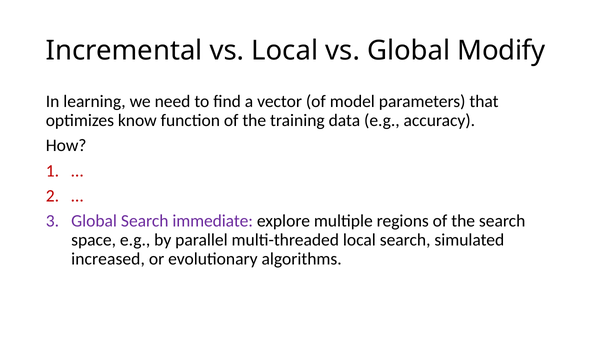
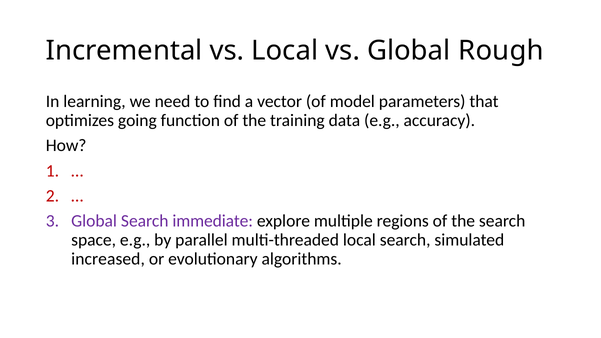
Modify: Modify -> Rough (501, 50)
know: know -> going (137, 120)
